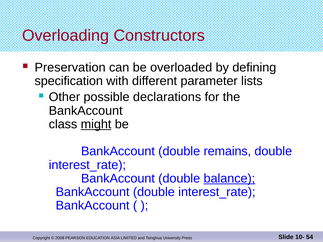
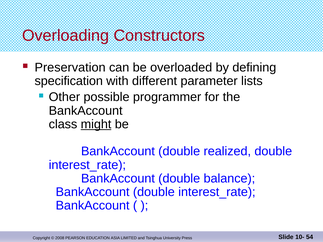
declarations: declarations -> programmer (167, 97)
remains: remains -> realized (227, 151)
balance underline: present -> none (229, 179)
